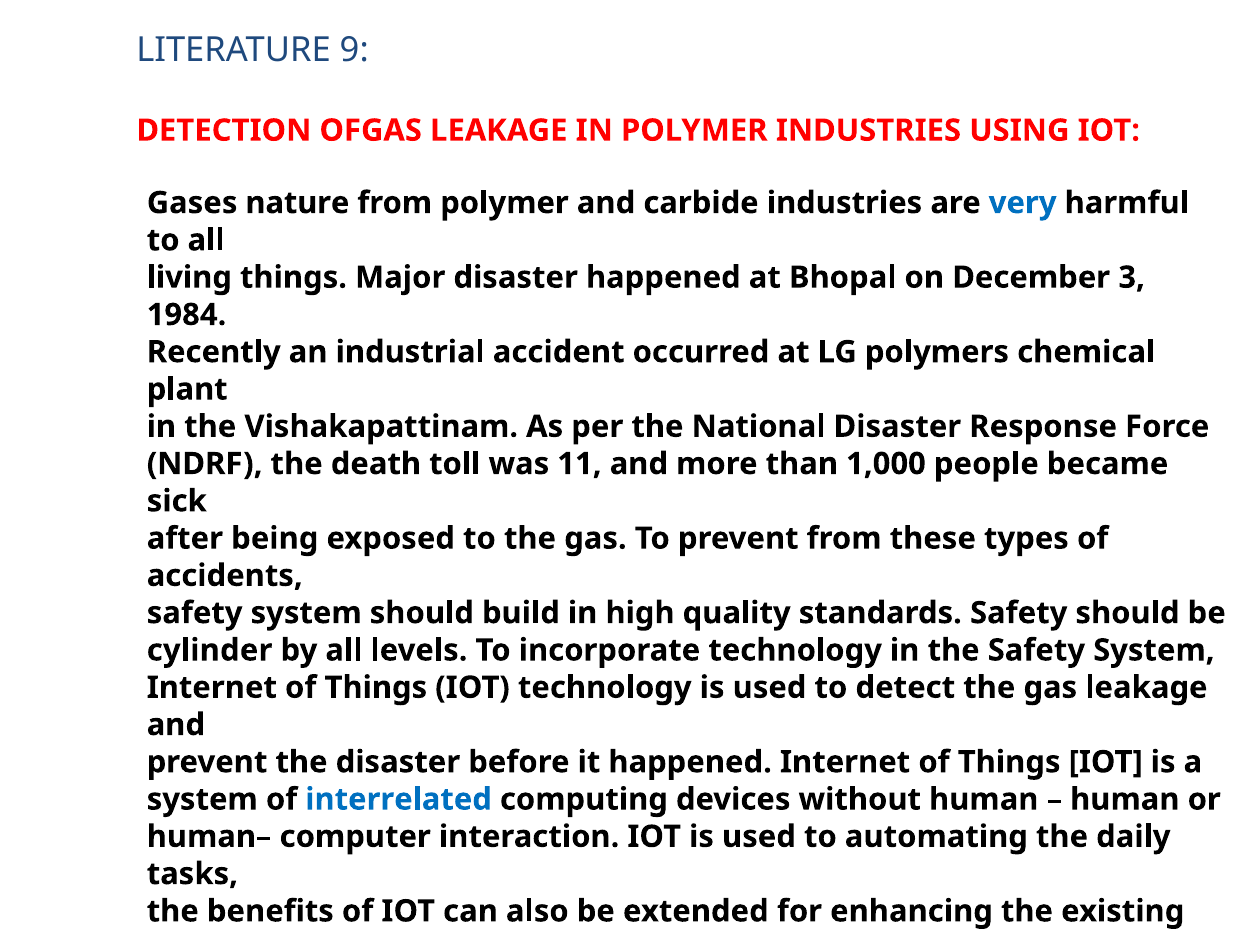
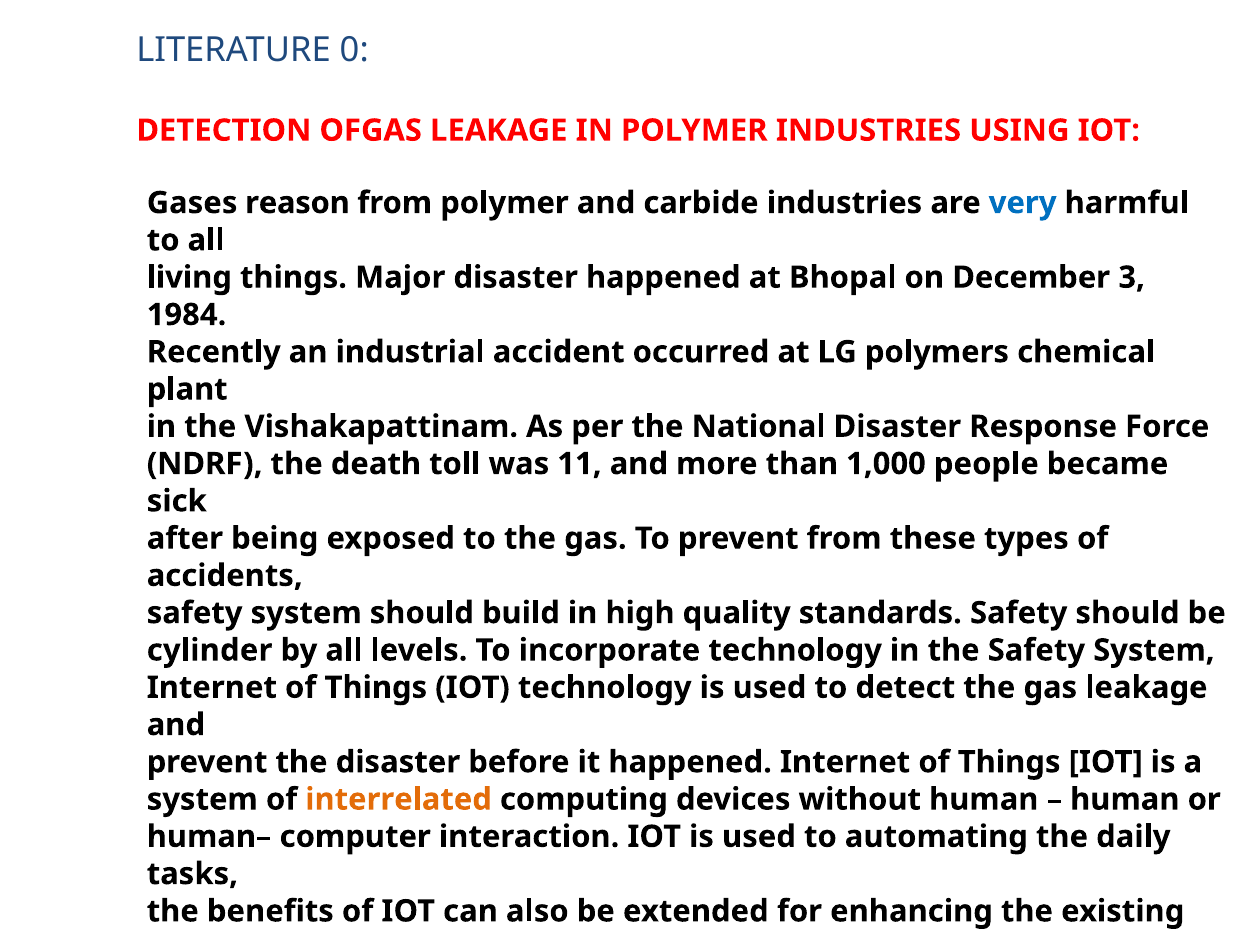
9: 9 -> 0 (354, 50)
nature: nature -> reason (297, 203)
interrelated colour: blue -> orange (399, 799)
